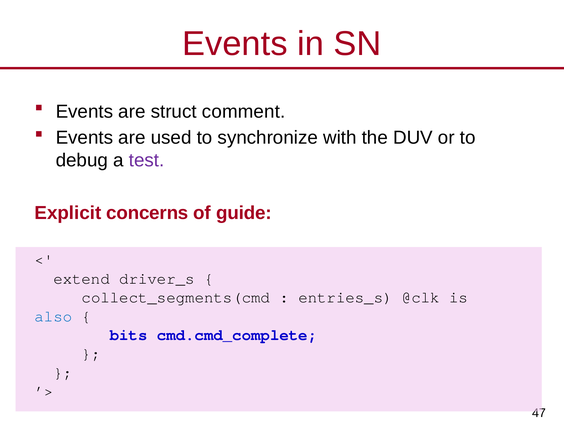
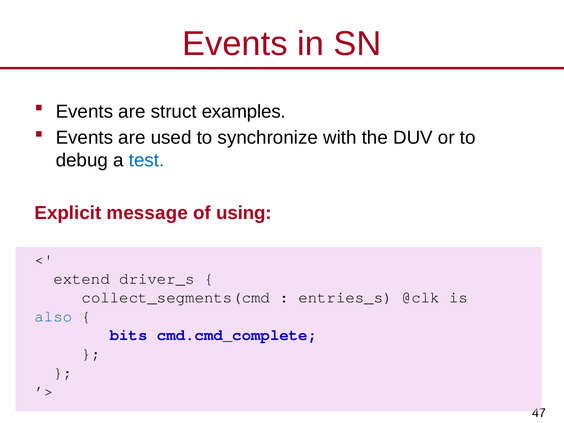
comment: comment -> examples (244, 111)
test colour: purple -> blue (147, 160)
concerns: concerns -> message (147, 213)
guide: guide -> using (244, 213)
